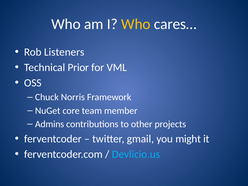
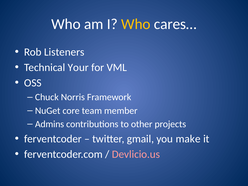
Prior: Prior -> Your (78, 67)
might: might -> make (188, 139)
Devlicio.us colour: light blue -> pink (136, 154)
